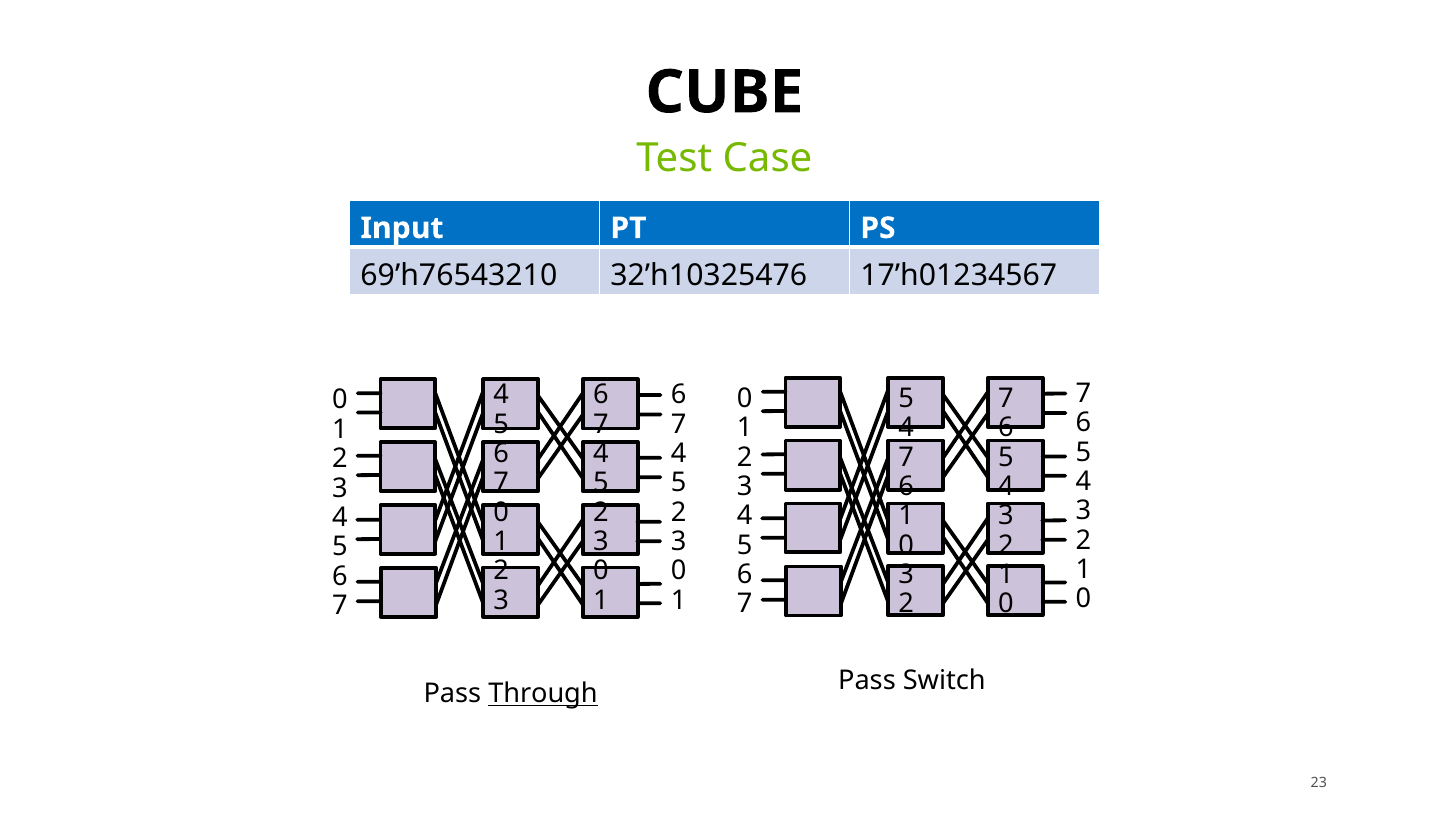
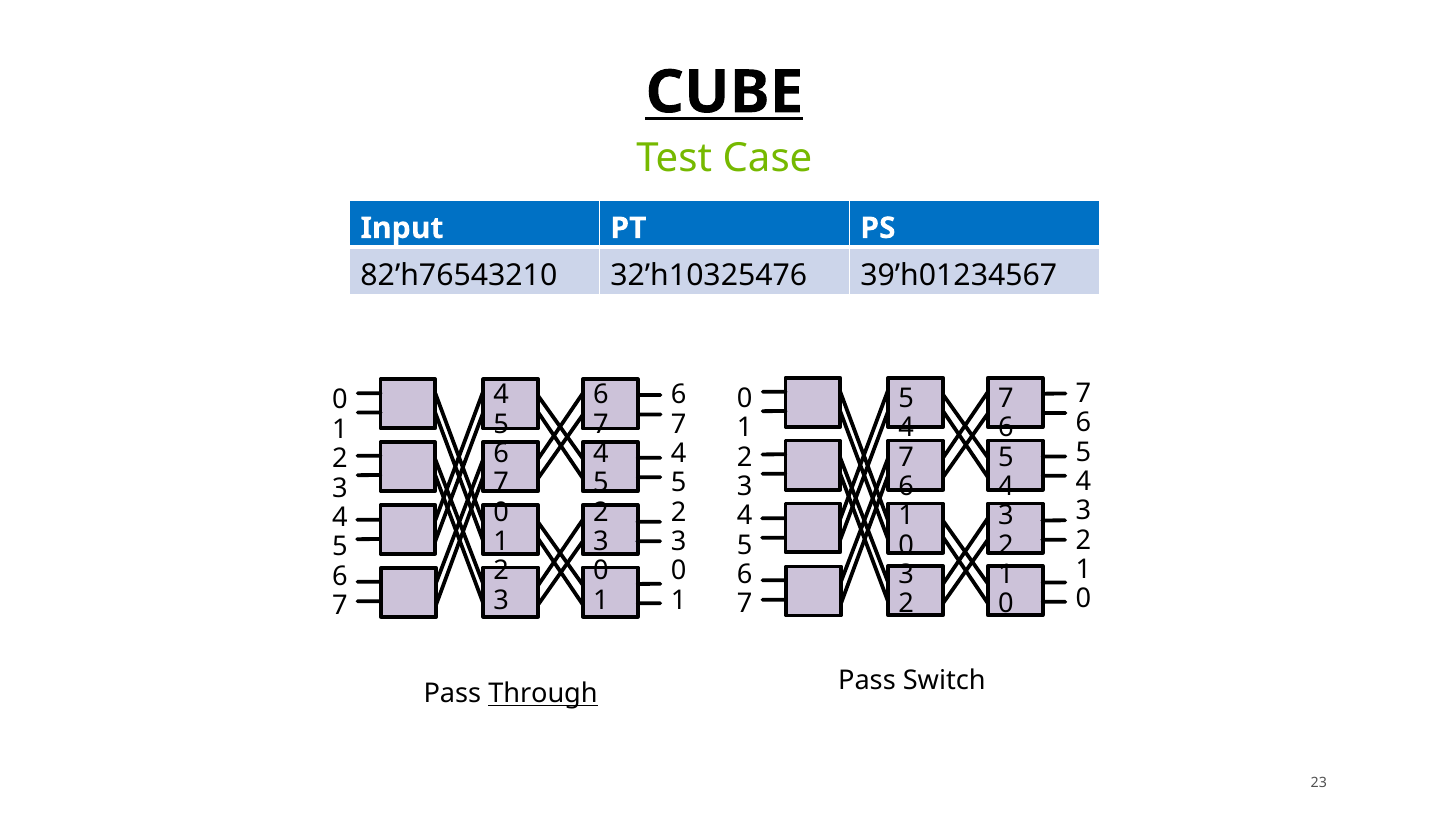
CUBE underline: none -> present (724, 92)
69’h76543210: 69’h76543210 -> 82’h76543210 (459, 275)
17’h01234567: 17’h01234567 -> 39’h01234567 (959, 275)
